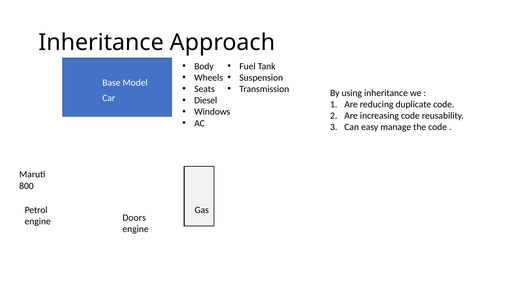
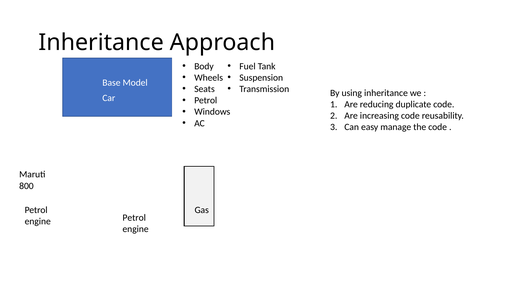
Diesel: Diesel -> Petrol (206, 100)
engine Doors: Doors -> Petrol (134, 218)
